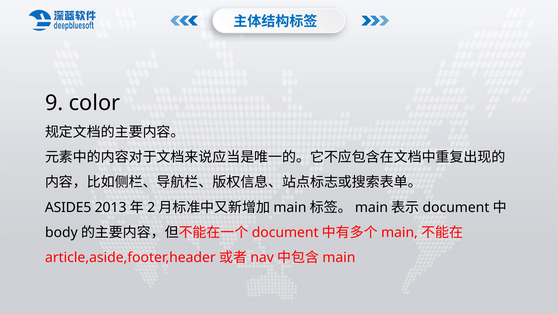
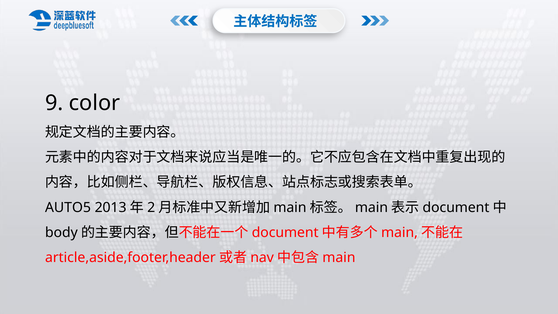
ASIDE5: ASIDE5 -> AUTO5 (68, 207)
